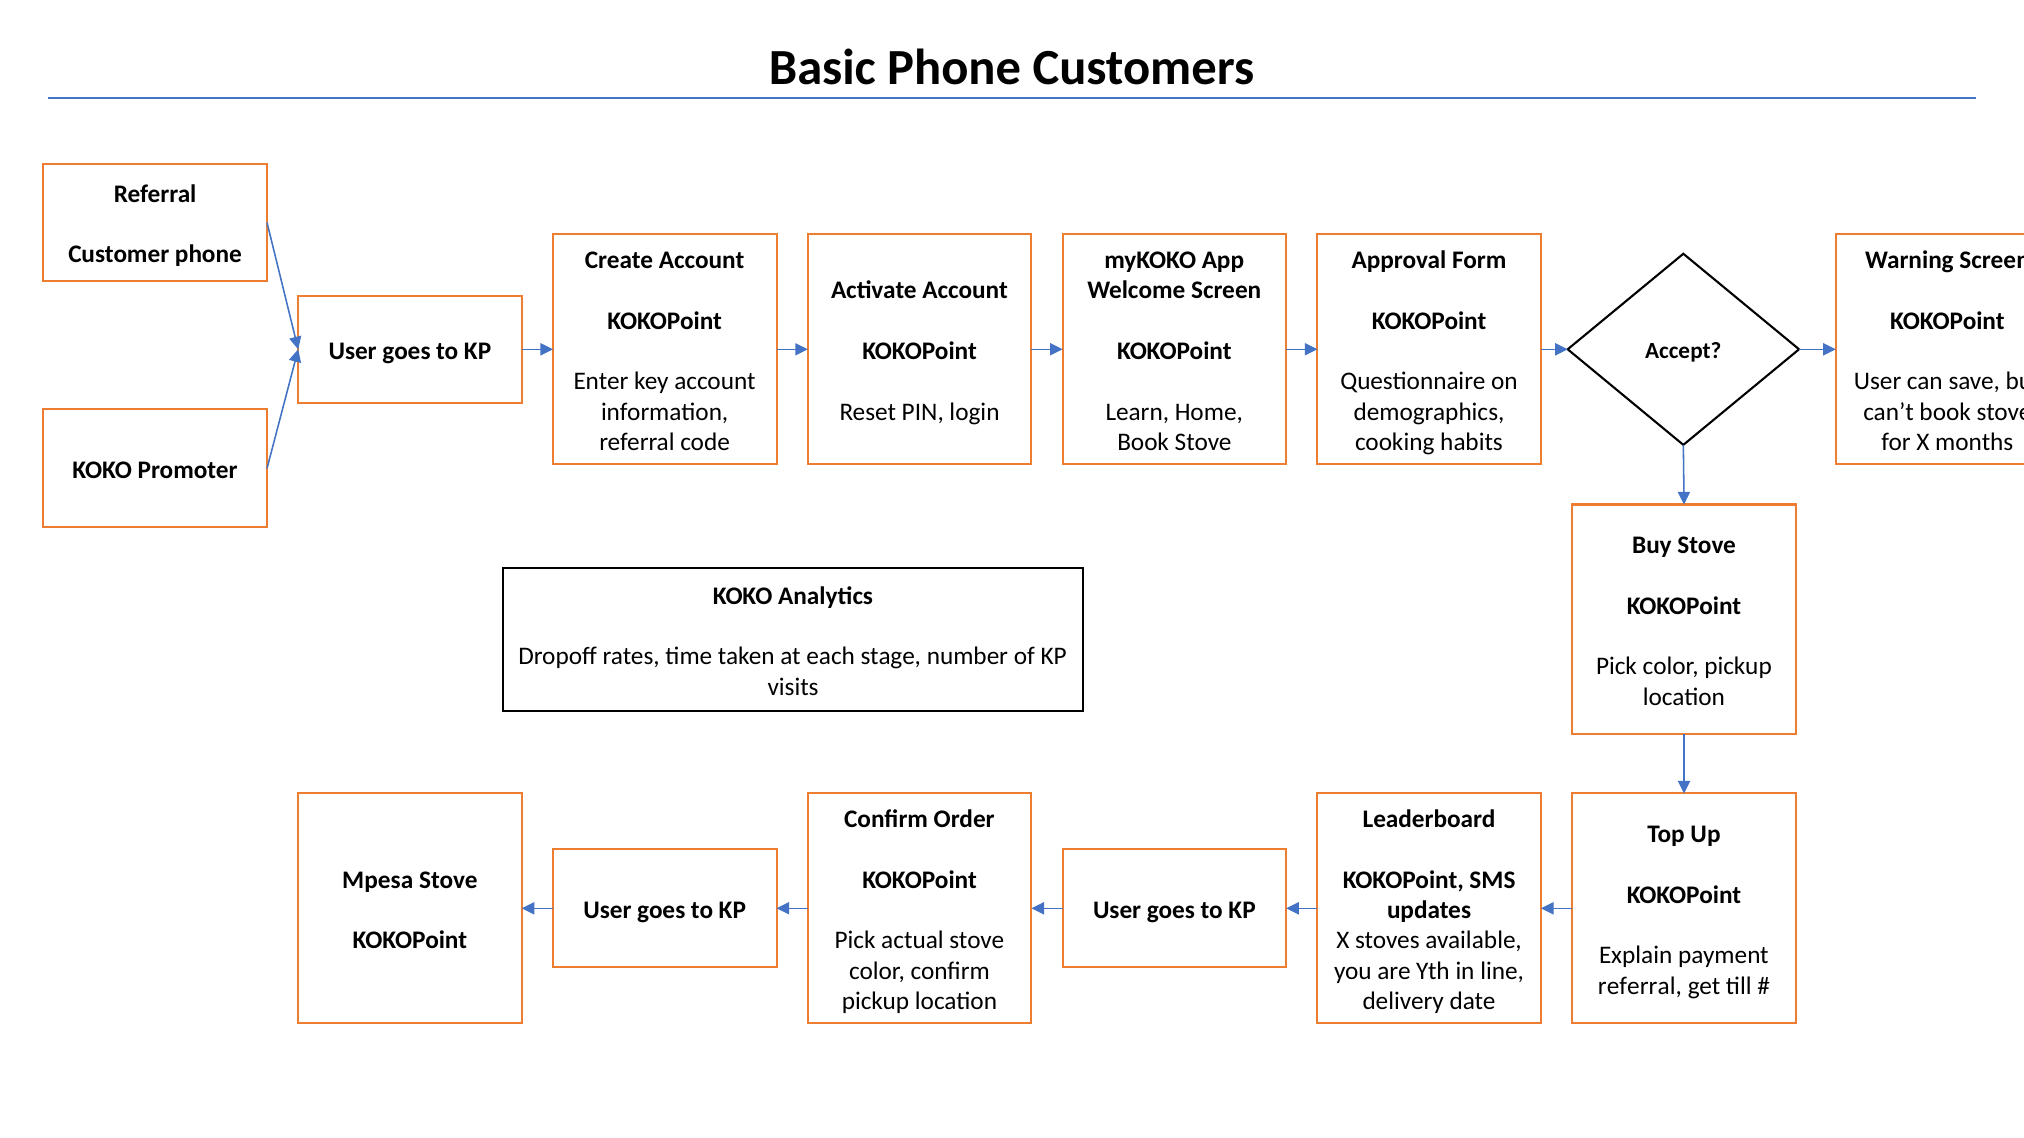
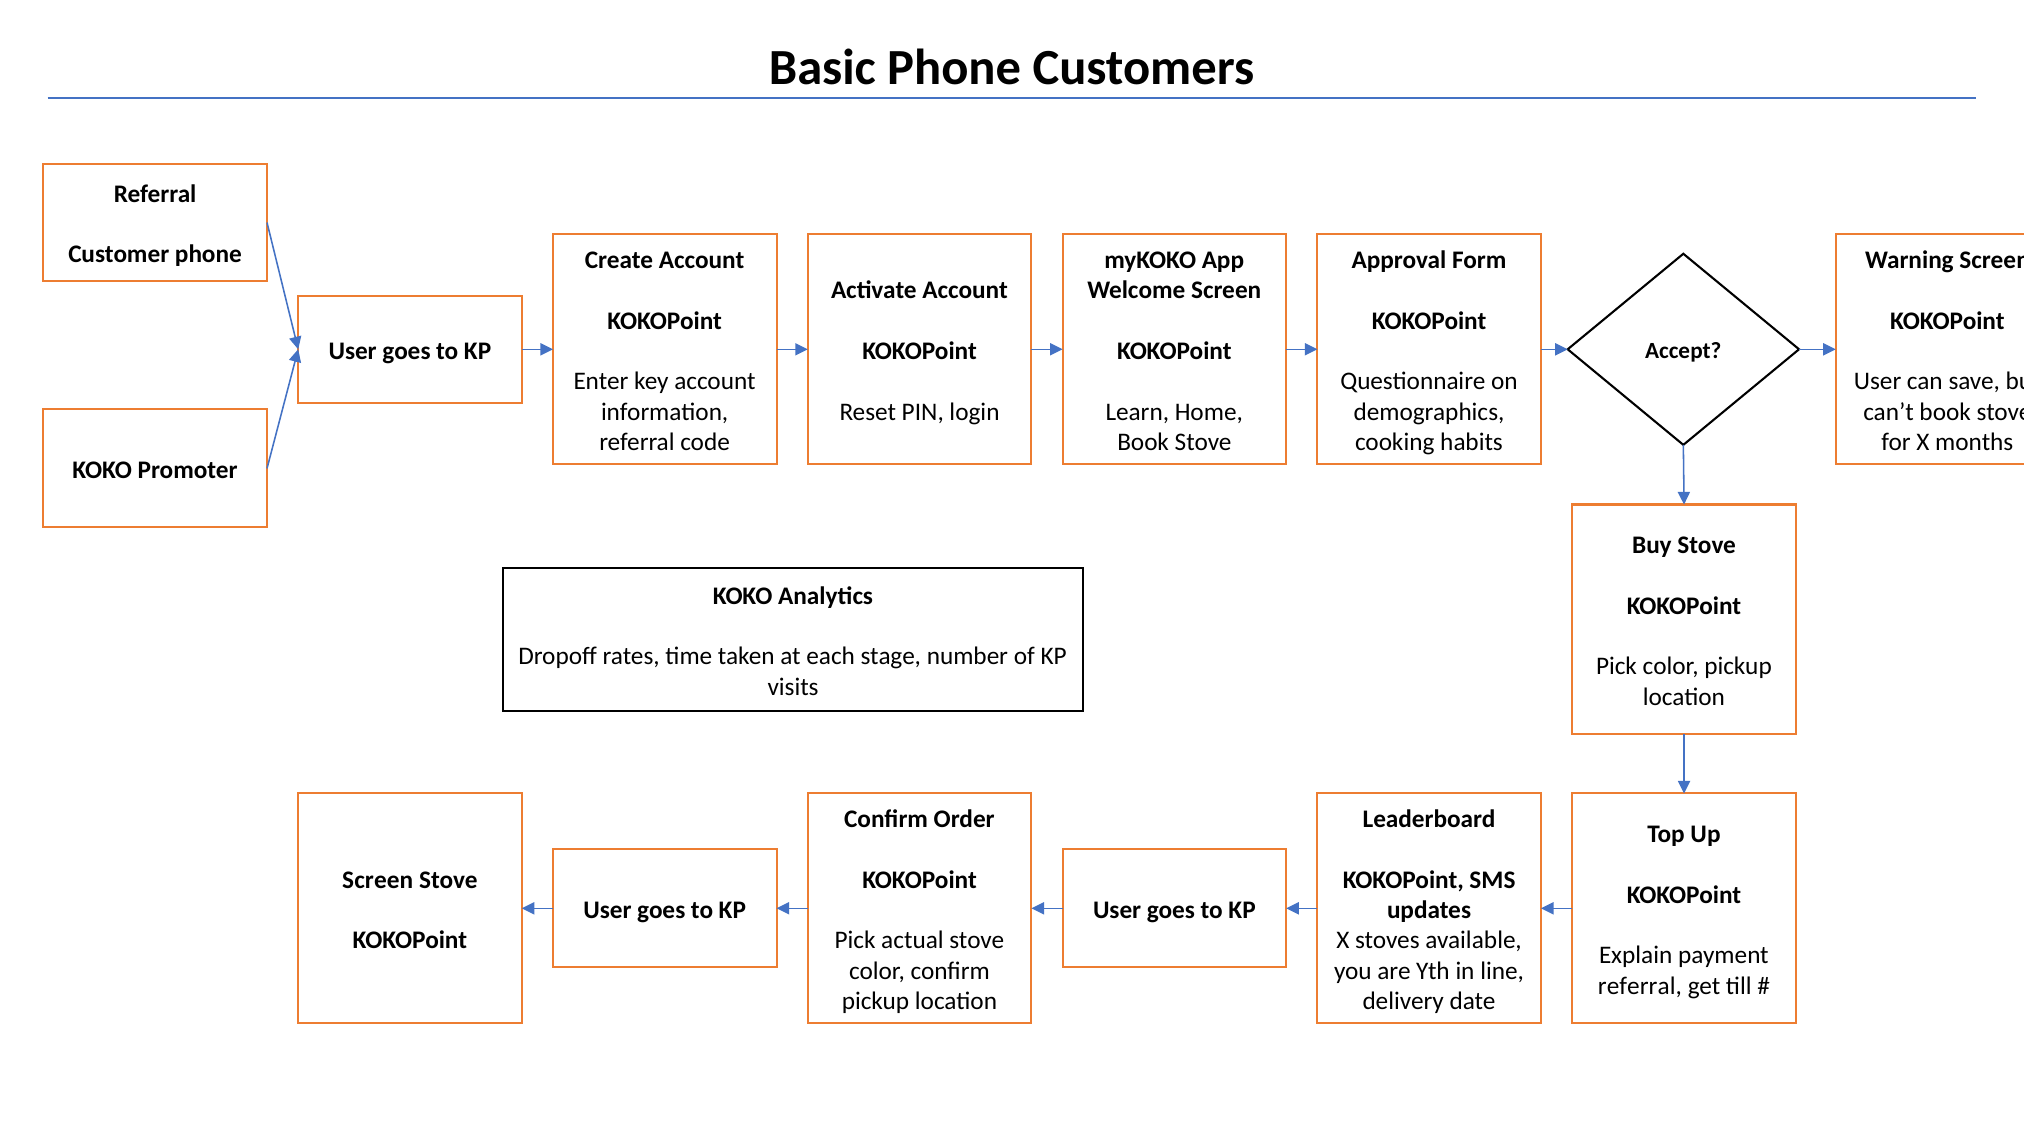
Mpesa: Mpesa -> Screen (378, 880)
